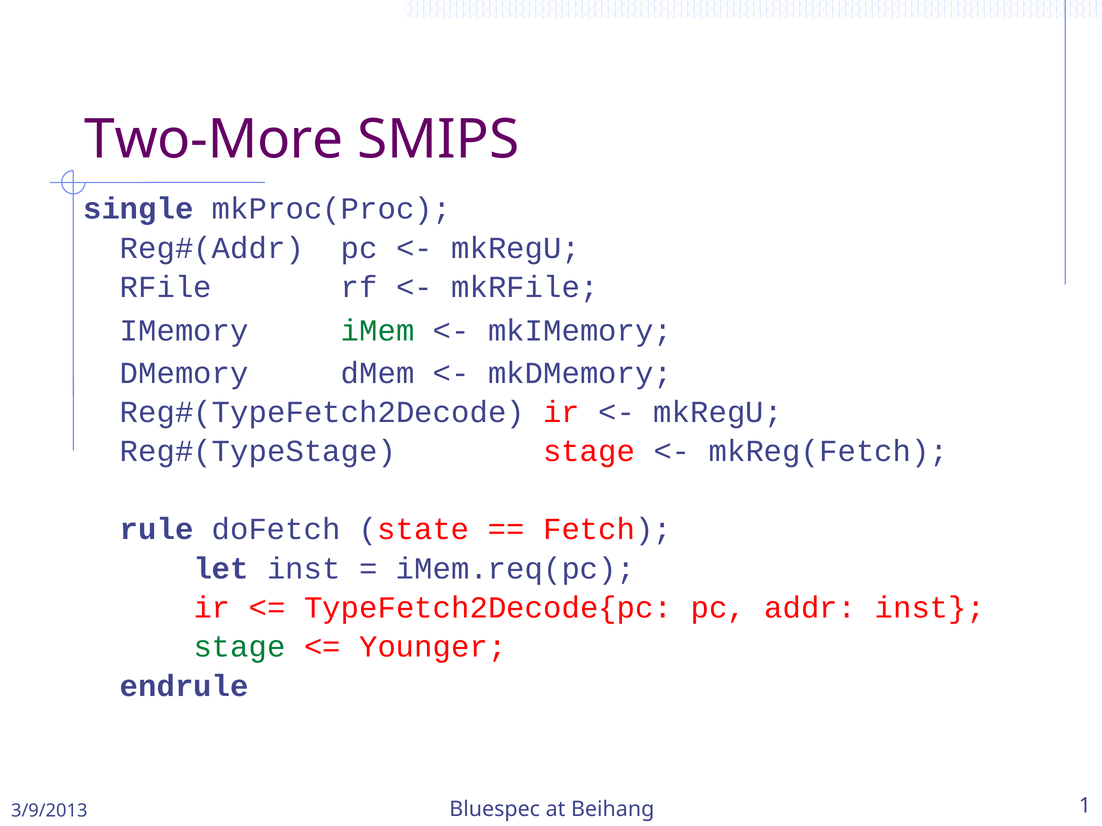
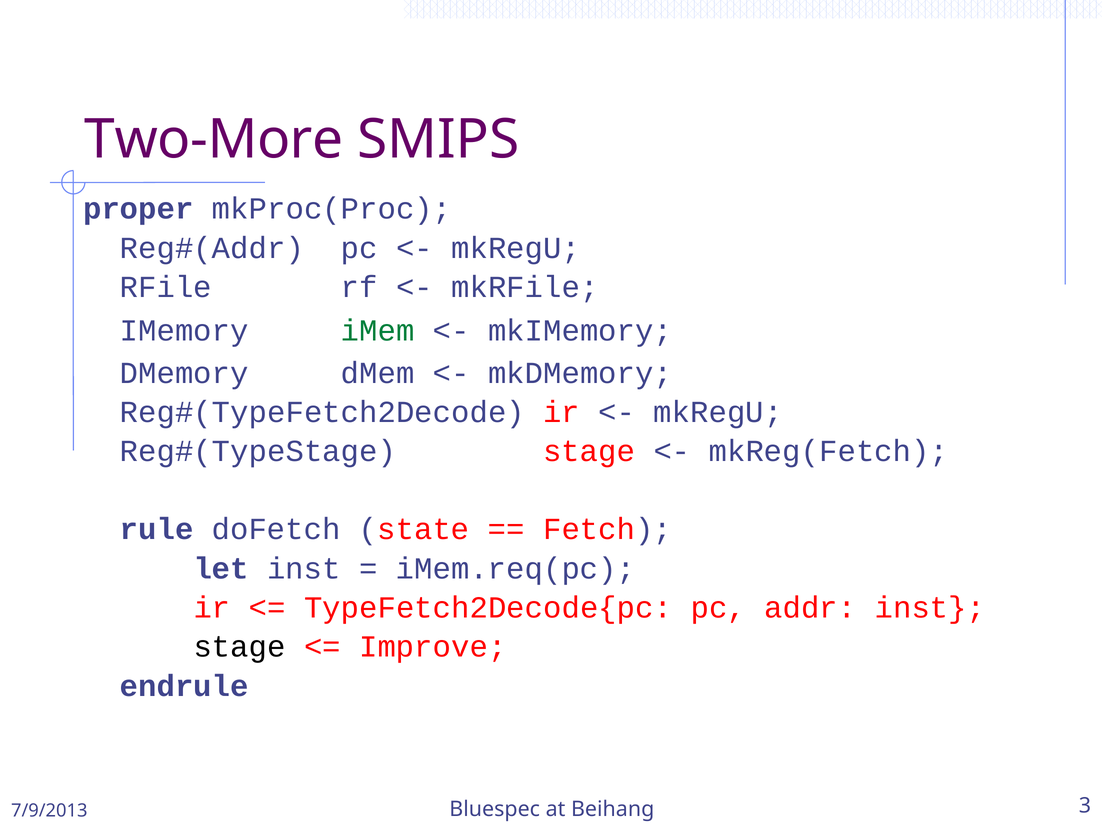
single: single -> proper (138, 209)
stage colour: green -> black (239, 647)
Younger: Younger -> Improve (433, 647)
3/9/2013: 3/9/2013 -> 7/9/2013 (49, 811)
1: 1 -> 3 (1085, 806)
